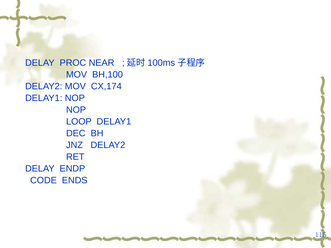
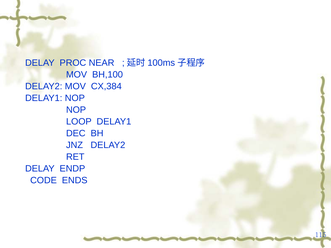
CX,174: CX,174 -> CX,384 (106, 86)
